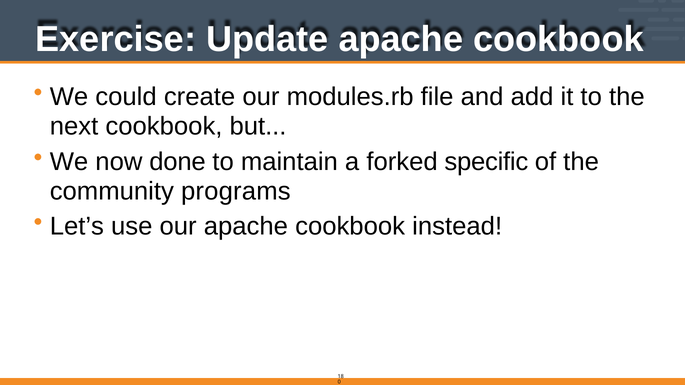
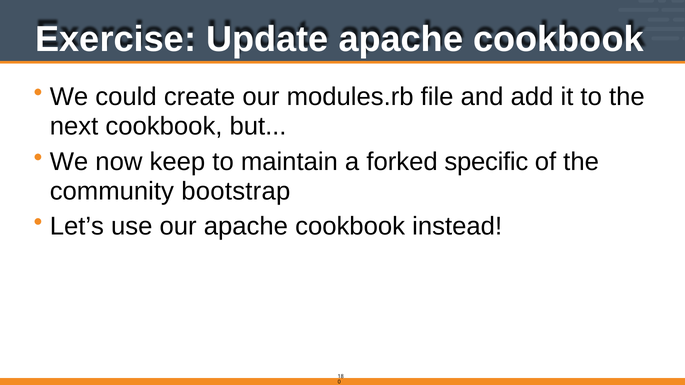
done: done -> keep (177, 162)
programs: programs -> bootstrap (236, 192)
